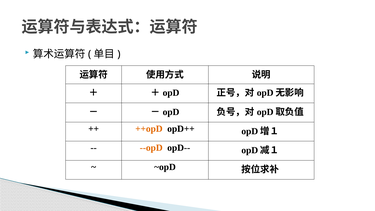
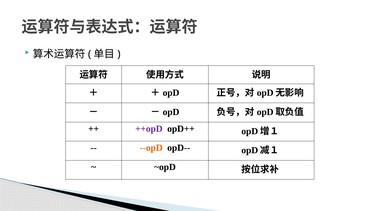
++opD colour: orange -> purple (149, 129)
